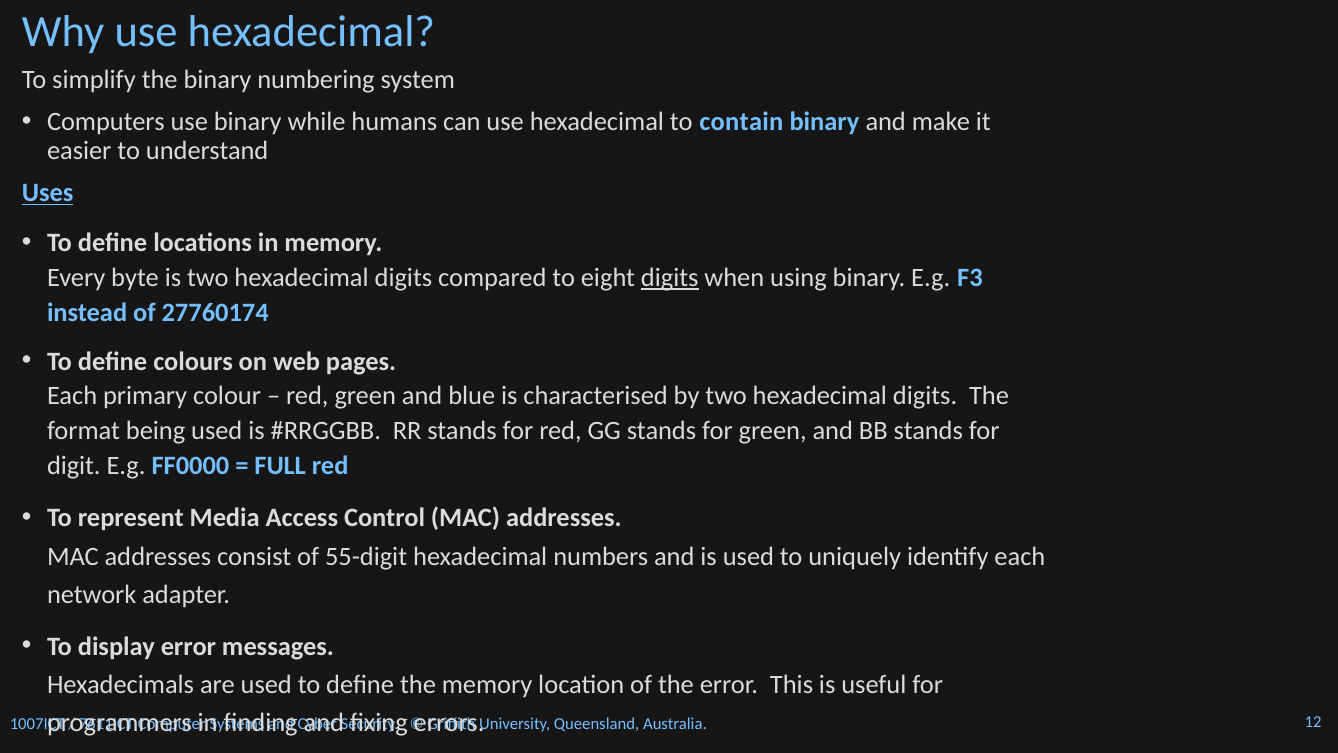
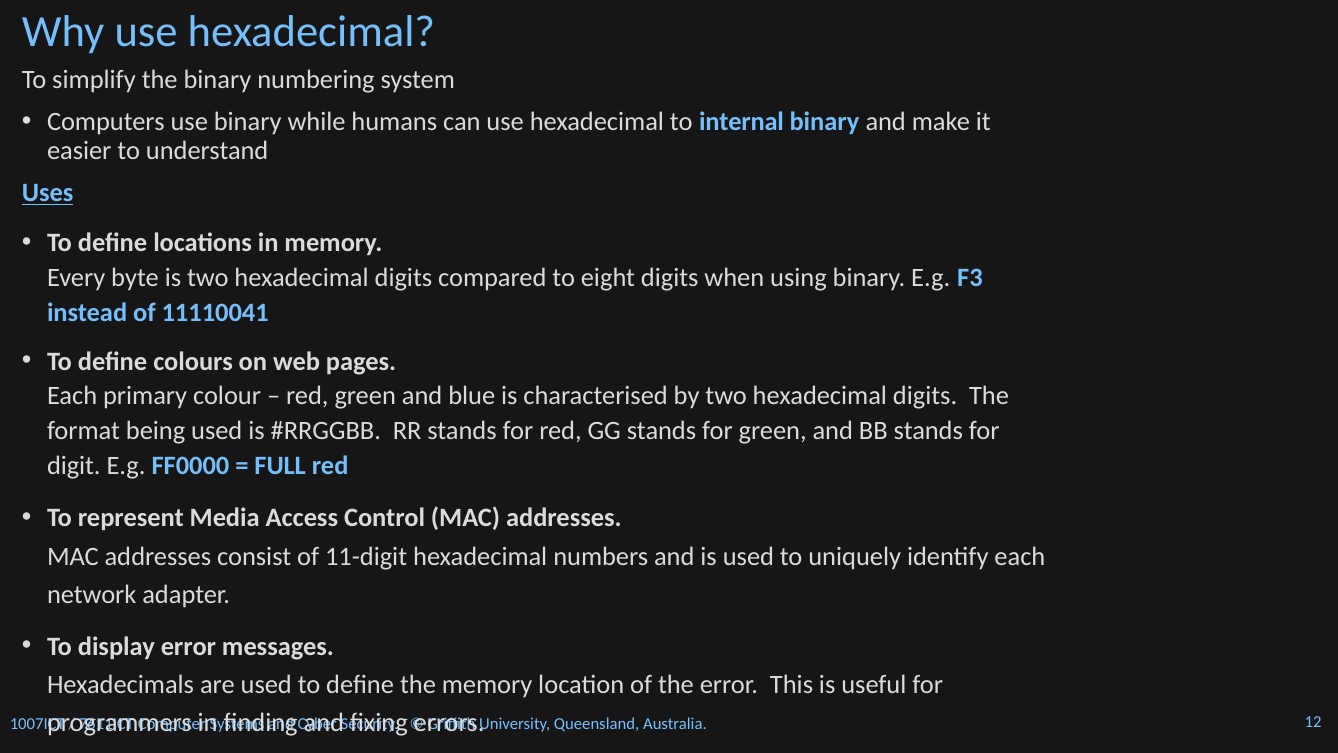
contain: contain -> internal (742, 122)
digits underline: present -> none (670, 277)
27760174: 27760174 -> 11110041 (215, 312)
55-digit: 55-digit -> 11-digit (366, 556)
